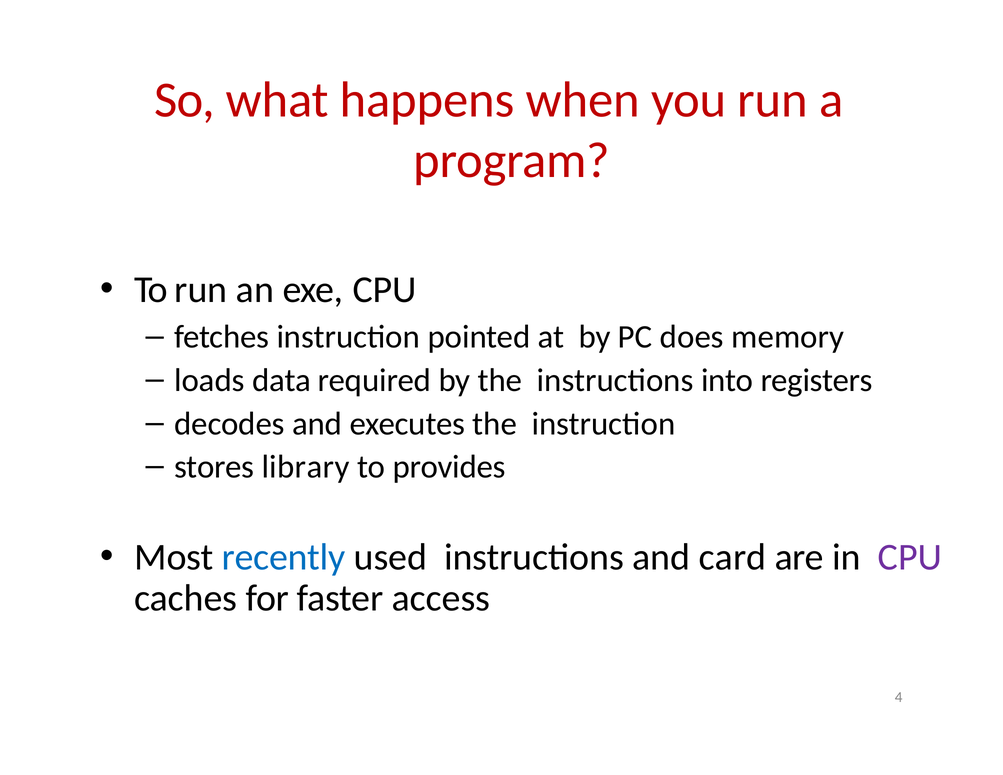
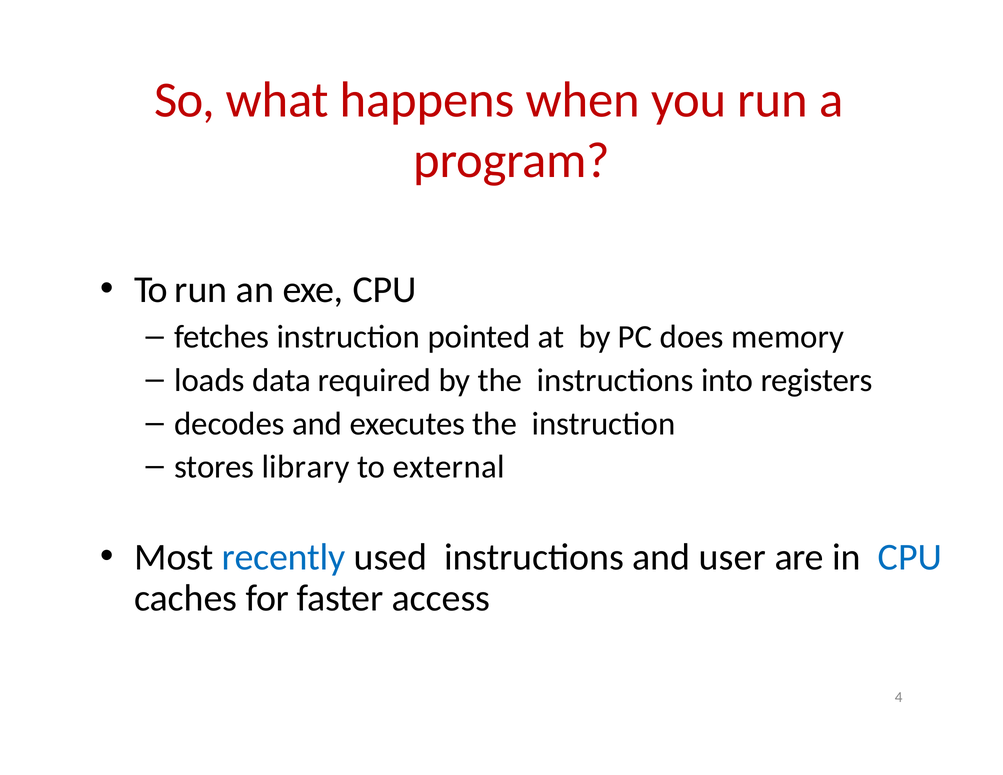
provides: provides -> external (449, 467)
card: card -> user (732, 557)
CPU colour: purple -> blue (910, 557)
